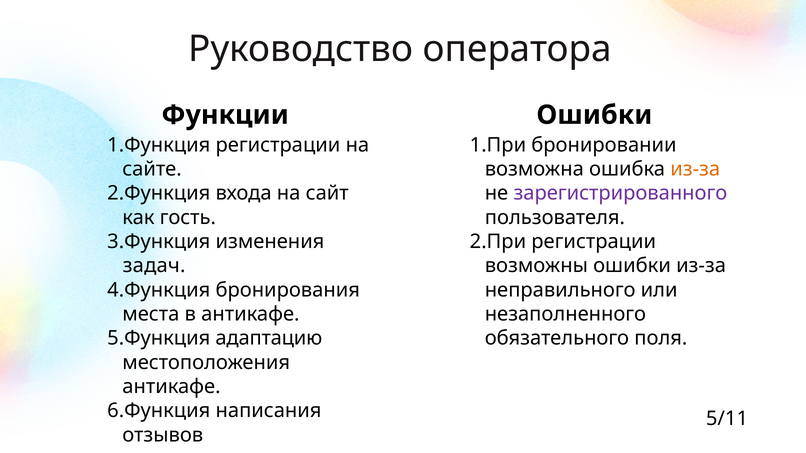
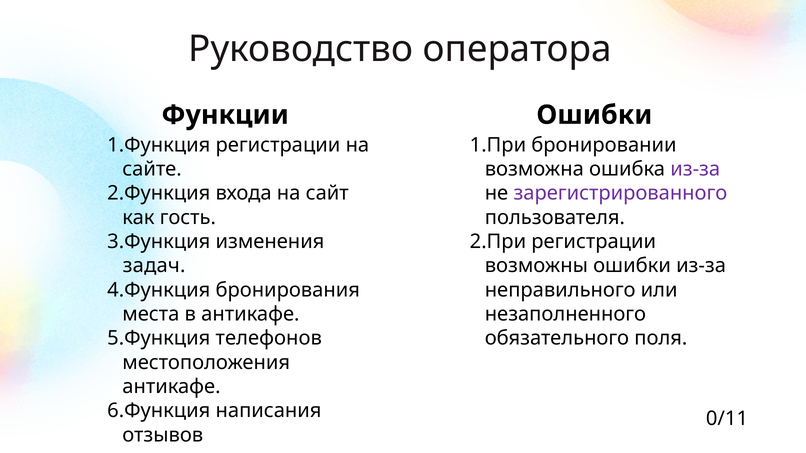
из-за colour: orange -> purple (695, 169)
адаптацию: адаптацию -> телефонов (269, 339)
5/11: 5/11 -> 0/11 (727, 419)
